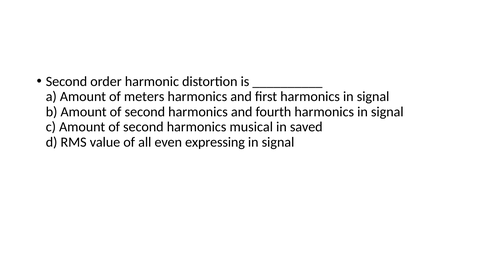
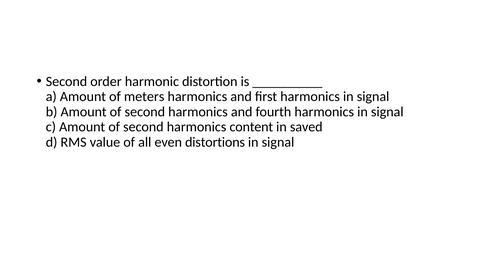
musical: musical -> content (251, 127)
expressing: expressing -> distortions (215, 142)
